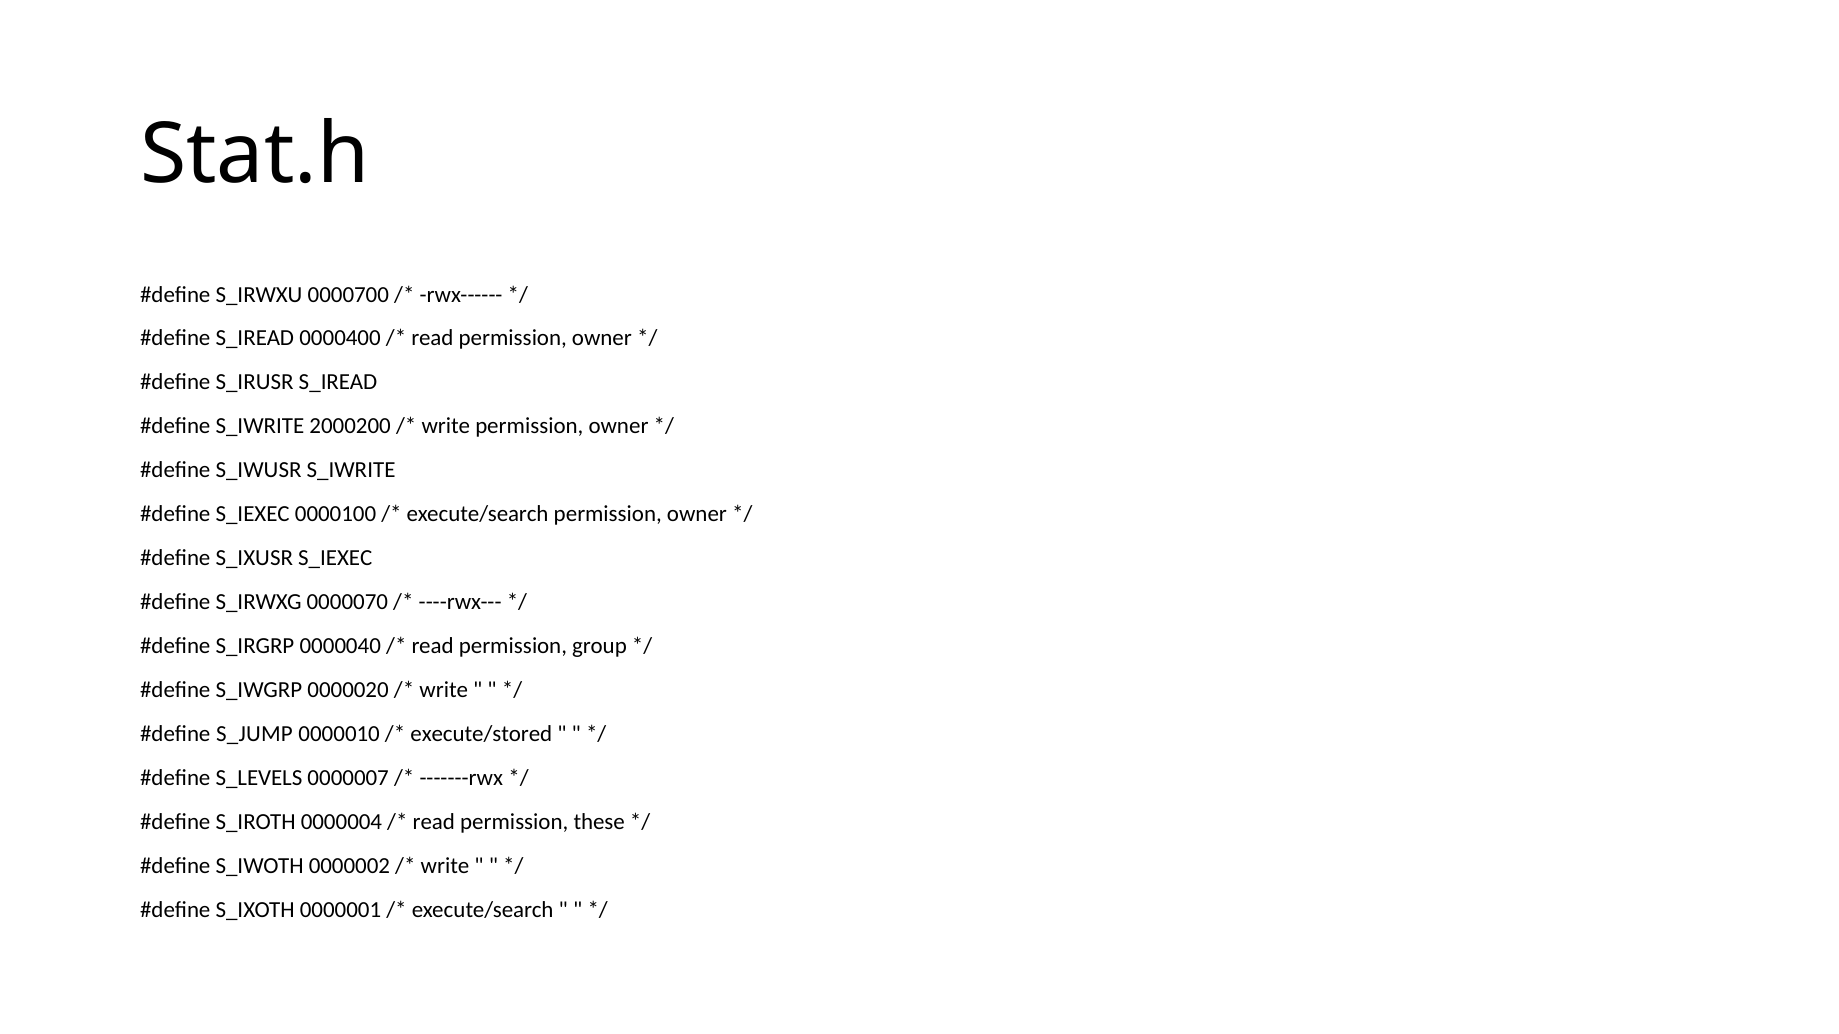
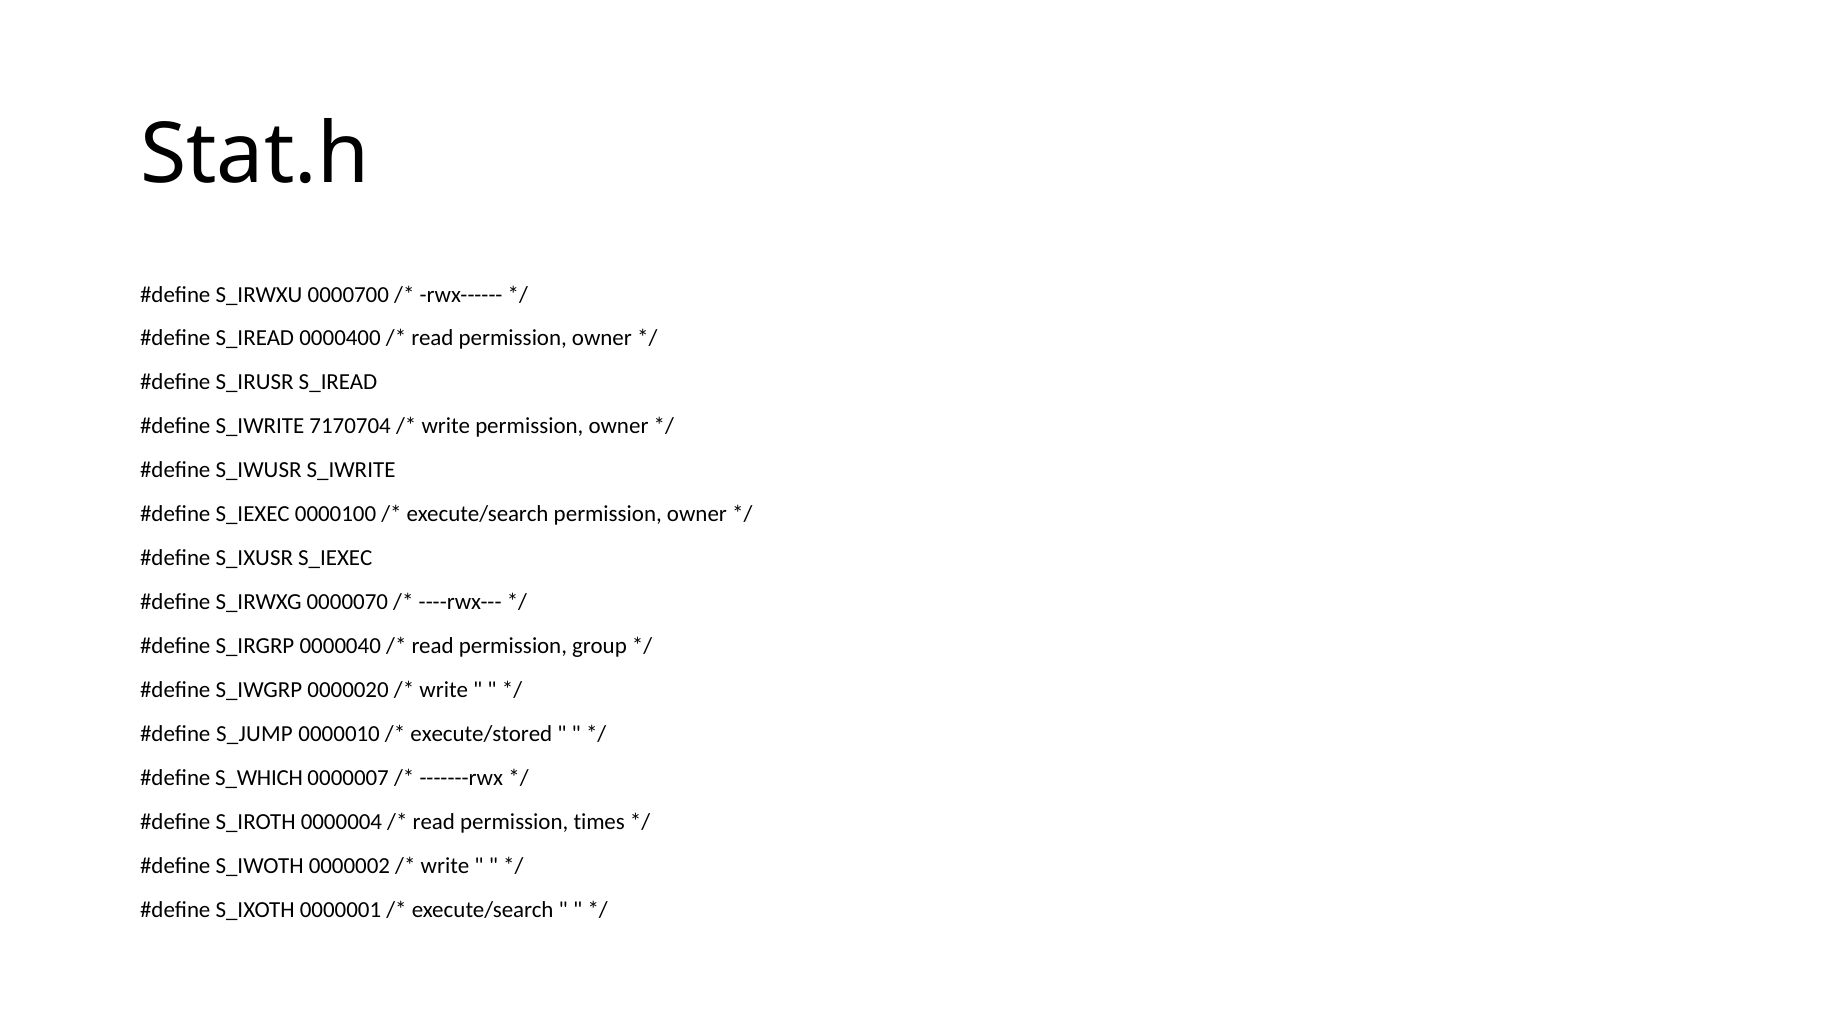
2000200: 2000200 -> 7170704 (350, 427)
S_LEVELS: S_LEVELS -> S_WHICH (259, 778)
these: these -> times (599, 822)
